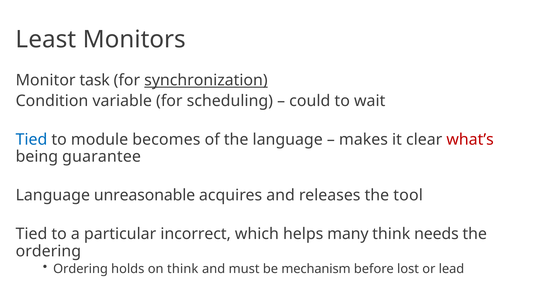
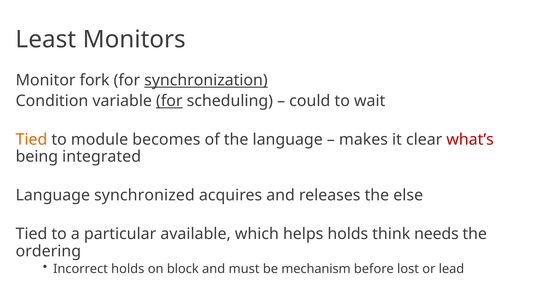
task: task -> fork (95, 80)
for underline: none -> present (169, 101)
Tied colour: blue -> orange (31, 140)
guarantee: guarantee -> integrated (102, 157)
unreasonable: unreasonable -> synchronized (144, 195)
tool: tool -> else (408, 195)
incorrect: incorrect -> available (196, 234)
helps many: many -> holds (348, 234)
Ordering: Ordering -> Incorrect (80, 269)
on think: think -> block (183, 269)
